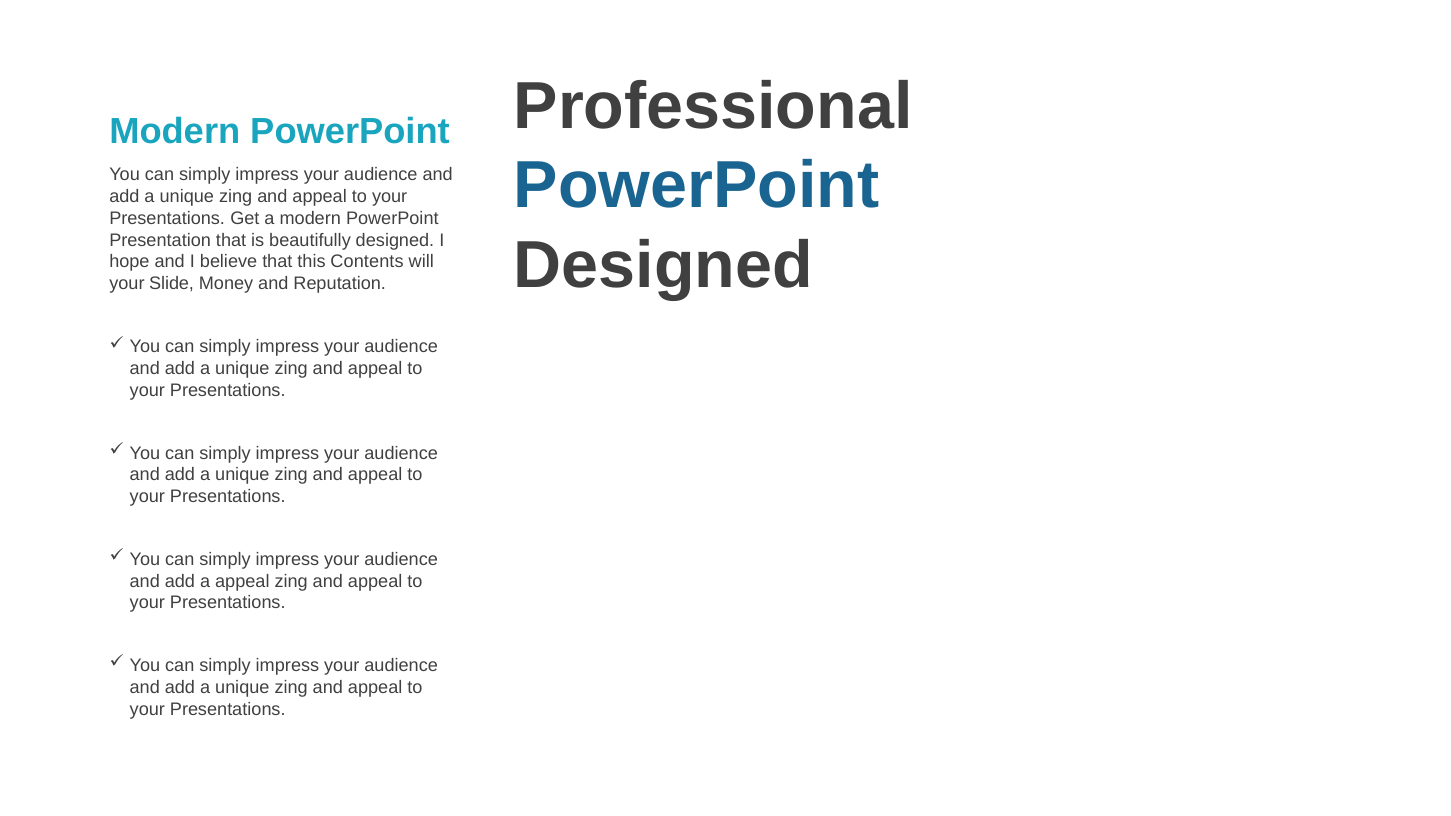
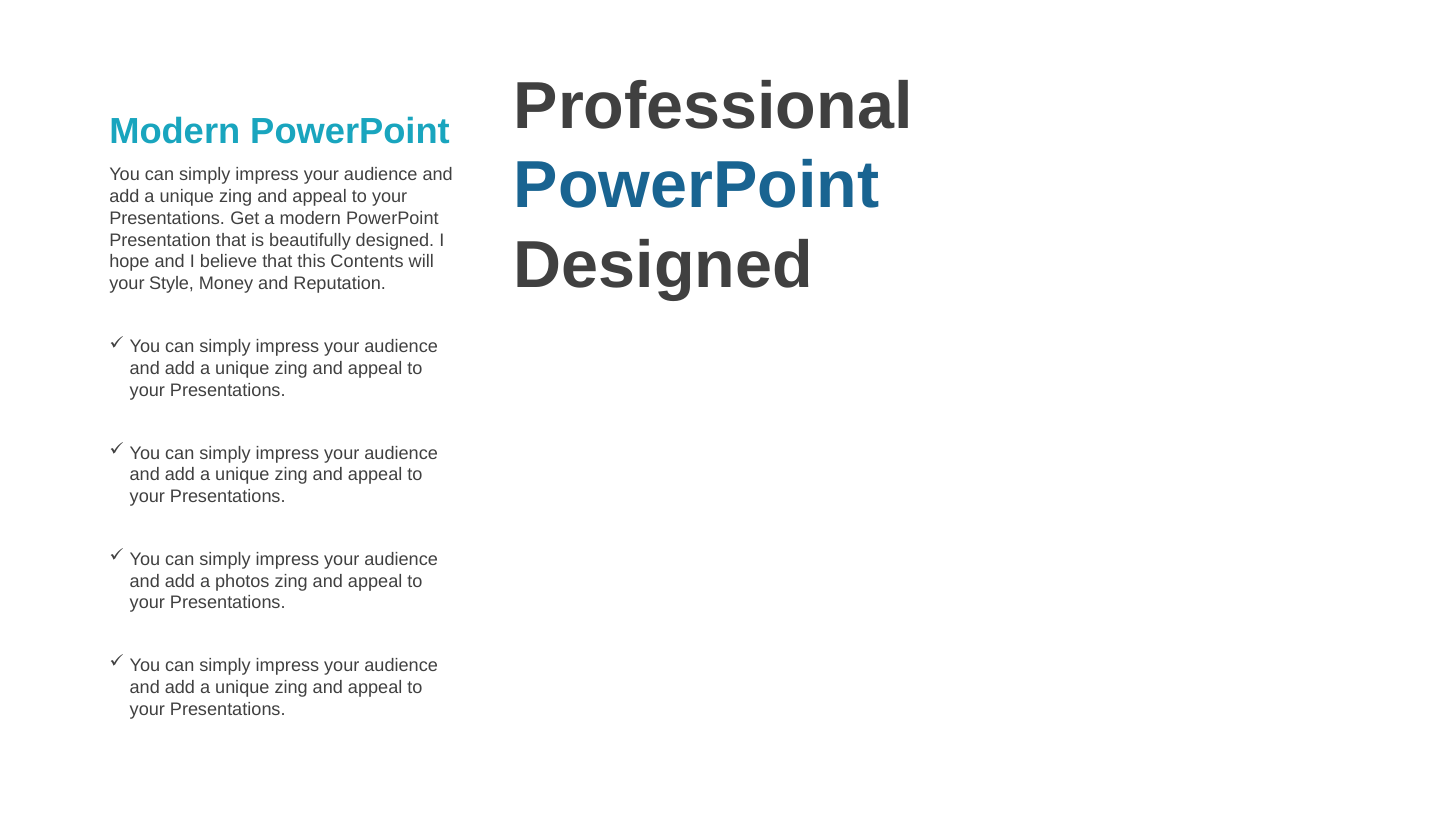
Slide: Slide -> Style (172, 284)
a appeal: appeal -> photos (242, 581)
